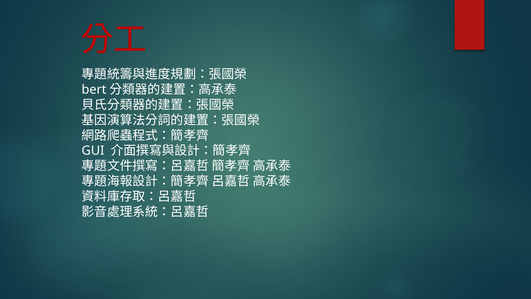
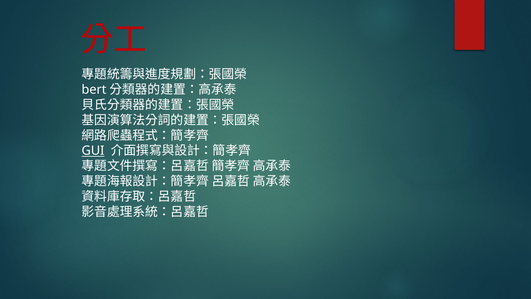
GUI underline: none -> present (93, 151)
